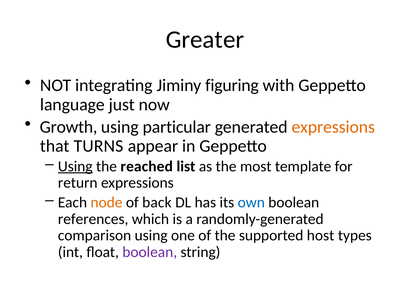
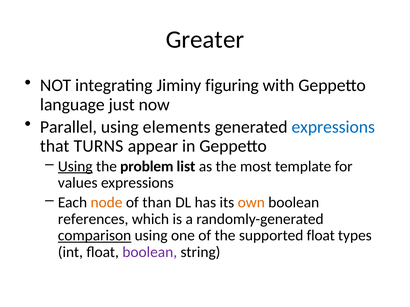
Growth: Growth -> Parallel (68, 127)
particular: particular -> elements (177, 127)
expressions colour: orange -> blue (333, 127)
reached: reached -> problem (147, 167)
return: return -> values (78, 183)
back: back -> than (157, 203)
own colour: blue -> orange (251, 203)
comparison underline: none -> present (95, 236)
supported host: host -> float (321, 236)
